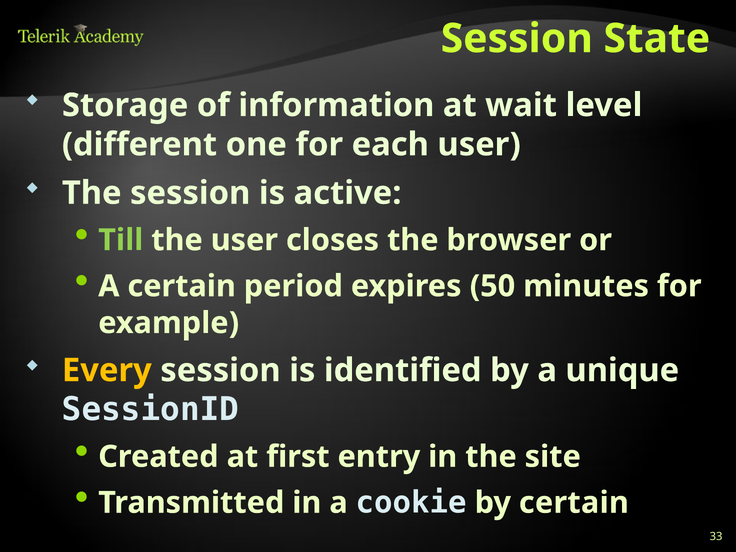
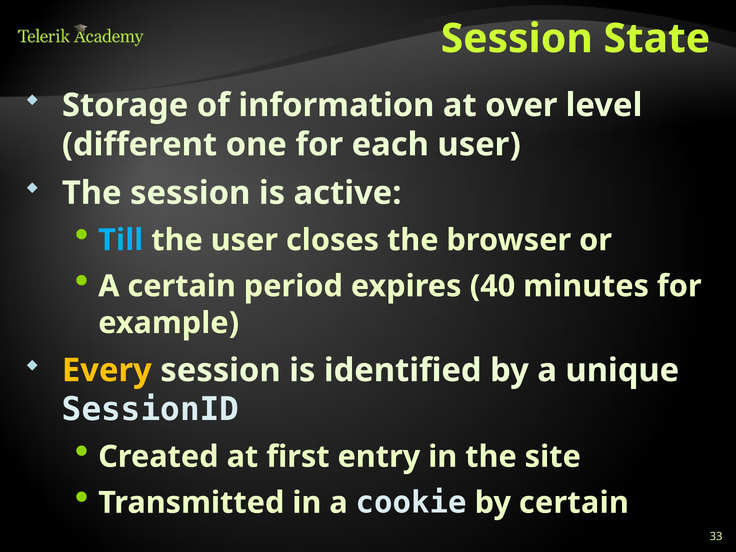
wait: wait -> over (521, 105)
Till colour: light green -> light blue (121, 240)
50: 50 -> 40 (492, 286)
